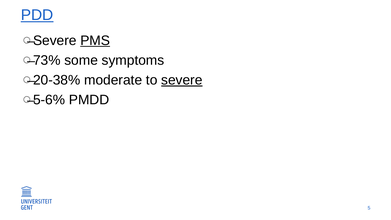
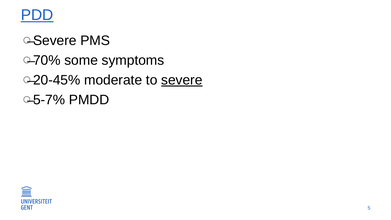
PMS underline: present -> none (95, 40)
73%: 73% -> 70% (47, 60)
20-38%: 20-38% -> 20-45% (57, 80)
5-6%: 5-6% -> 5-7% (49, 100)
